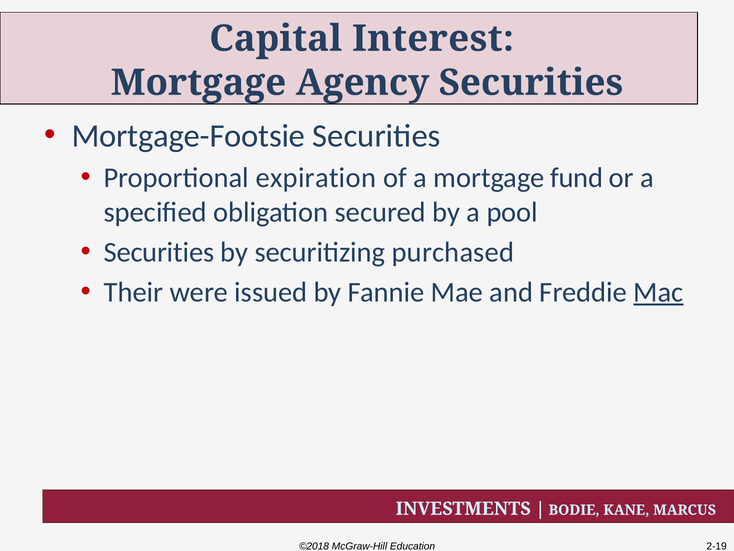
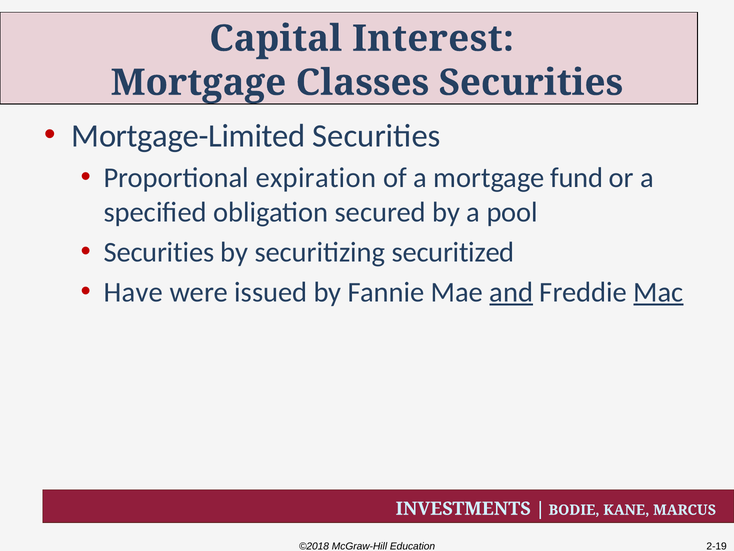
Agency: Agency -> Classes (362, 83)
Mortgage-Footsie: Mortgage-Footsie -> Mortgage-Limited (188, 136)
purchased: purchased -> securitized (453, 252)
Their: Their -> Have (133, 292)
and underline: none -> present (511, 292)
